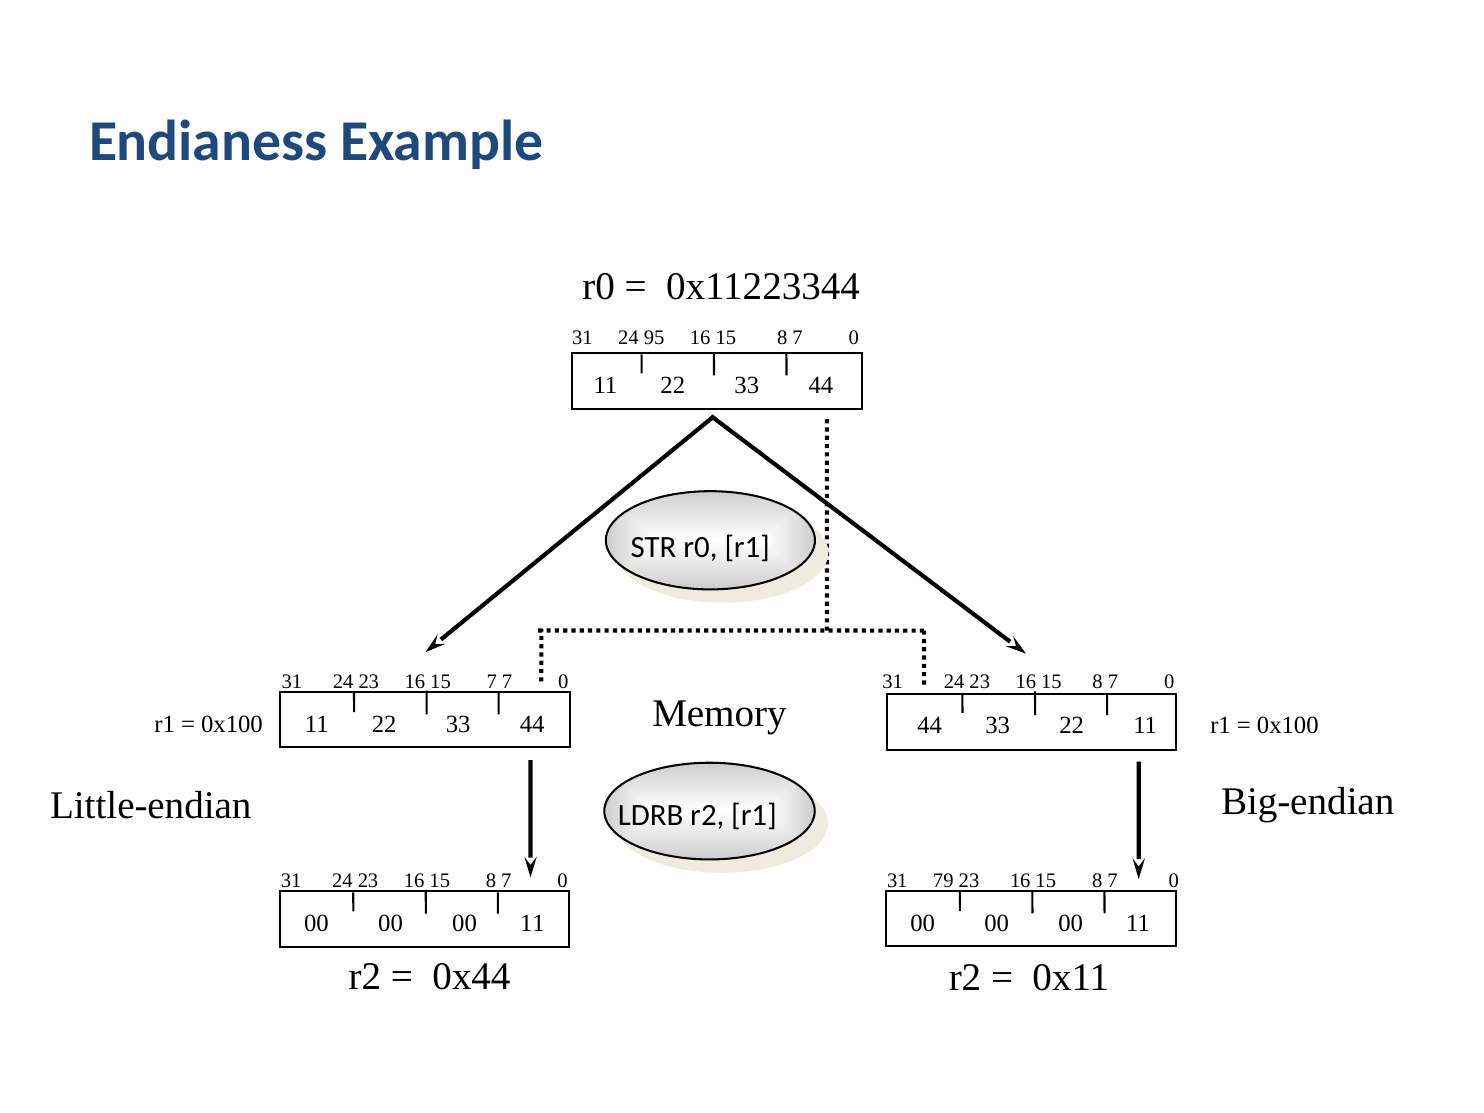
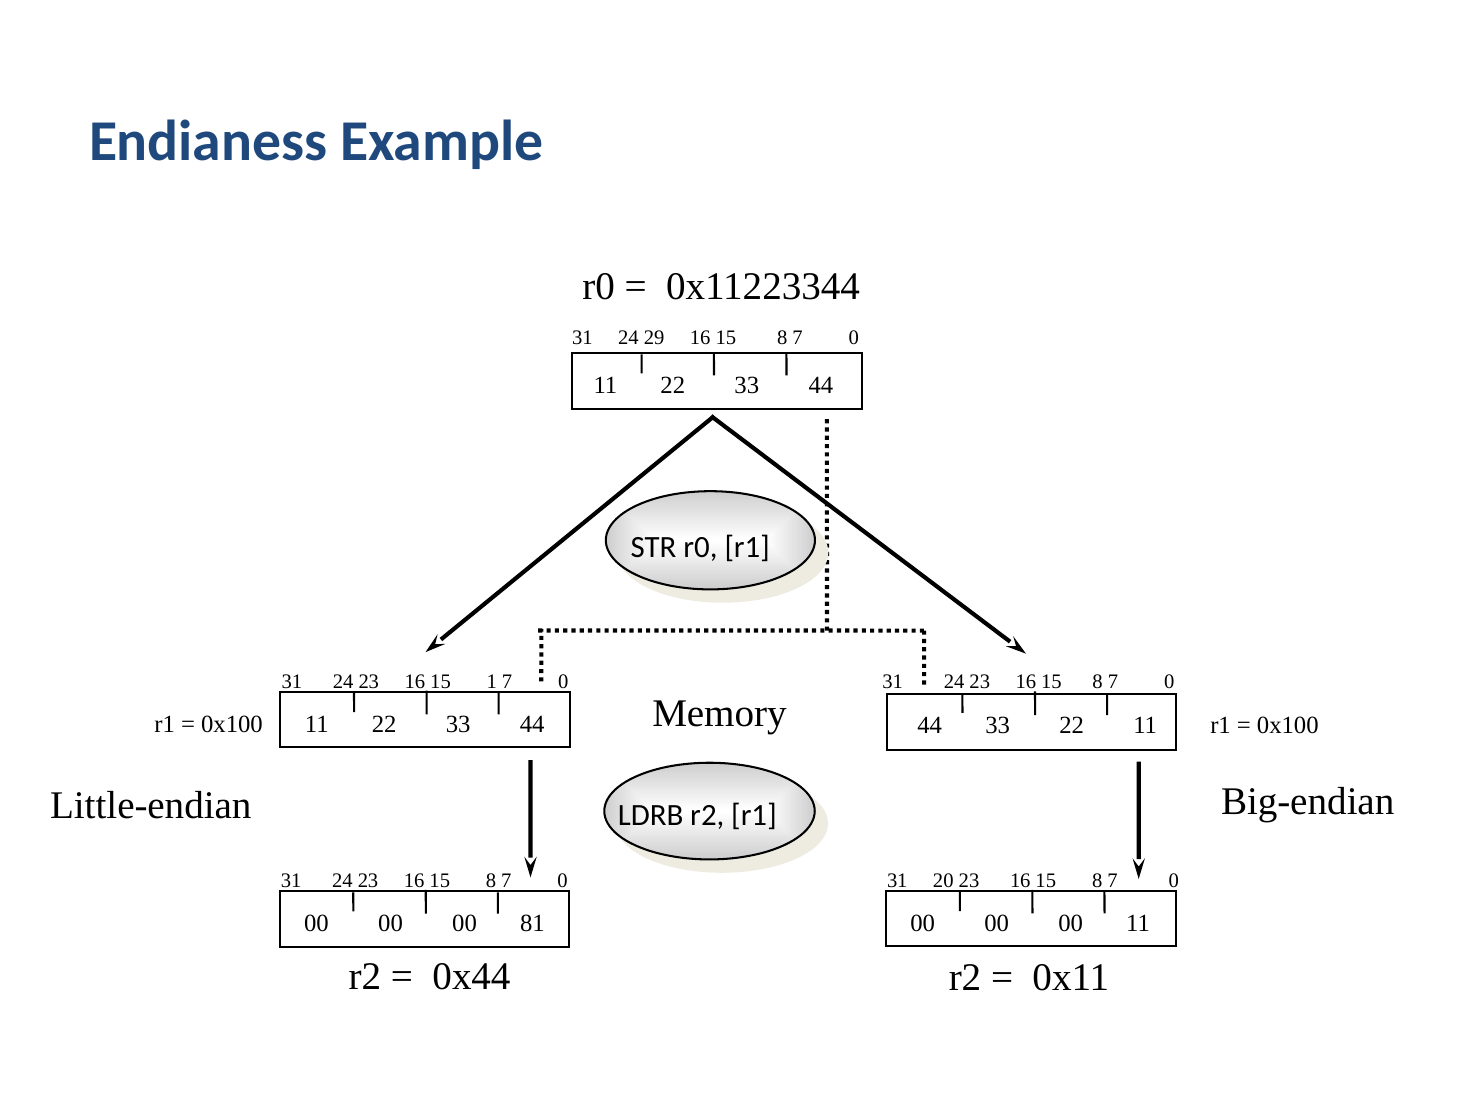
95: 95 -> 29 (654, 338)
15 7: 7 -> 1 (492, 681)
79: 79 -> 20 (943, 880)
11: 11 -> 81 (532, 923)
